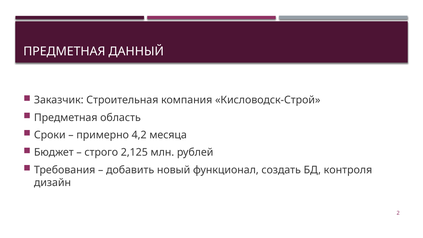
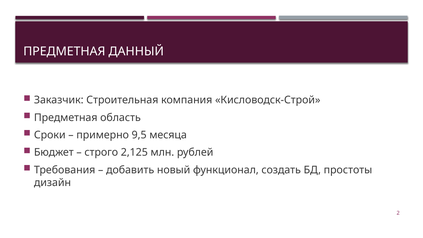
4,2: 4,2 -> 9,5 (139, 135)
контроля: контроля -> простоты (348, 170)
